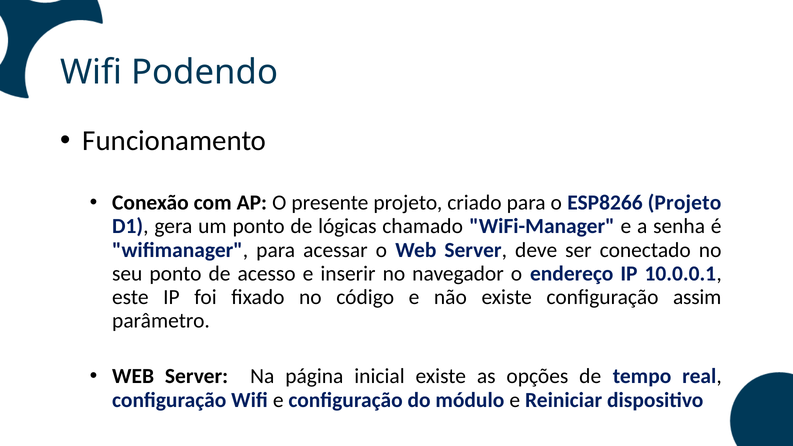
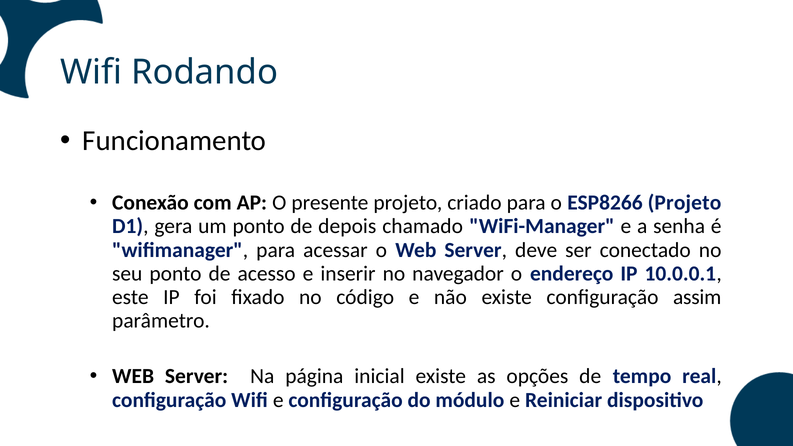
Podendo: Podendo -> Rodando (205, 73)
lógicas: lógicas -> depois (347, 226)
